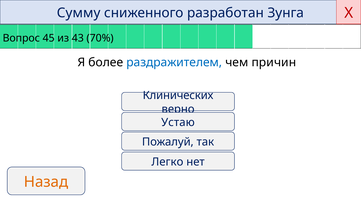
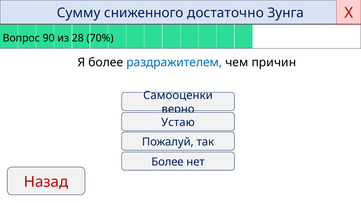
разработан: разработан -> достаточно (225, 13)
45: 45 -> 90 (49, 38)
43: 43 -> 28 (78, 38)
Клинических: Клинических -> Самооценки (178, 96)
Легко: Легко -> Более (167, 162)
Назад colour: orange -> red (46, 182)
